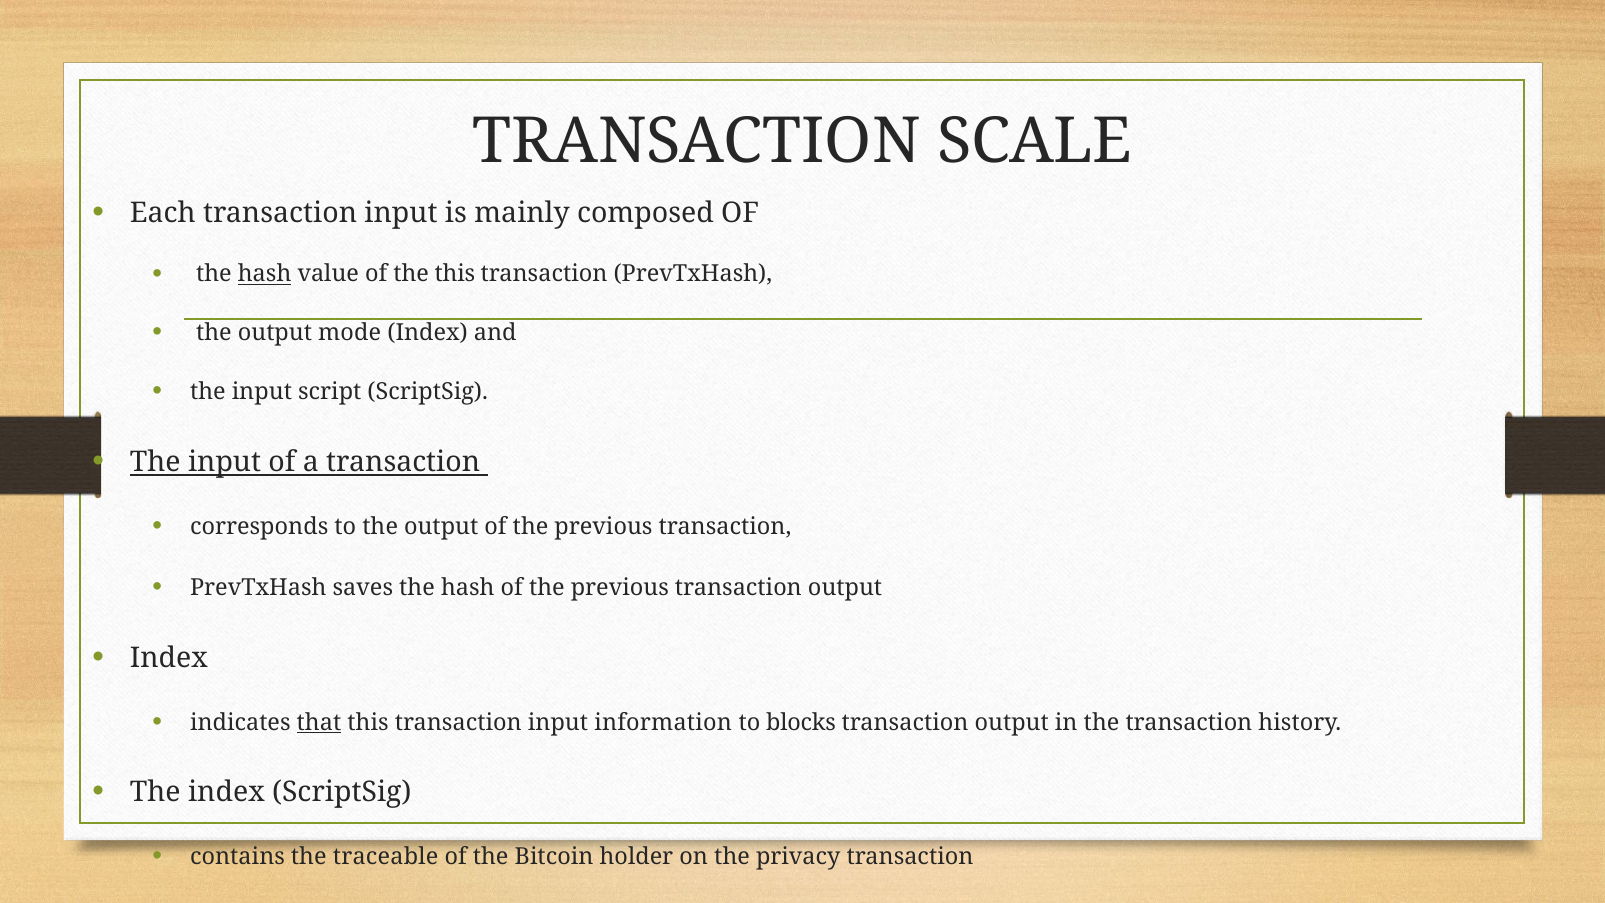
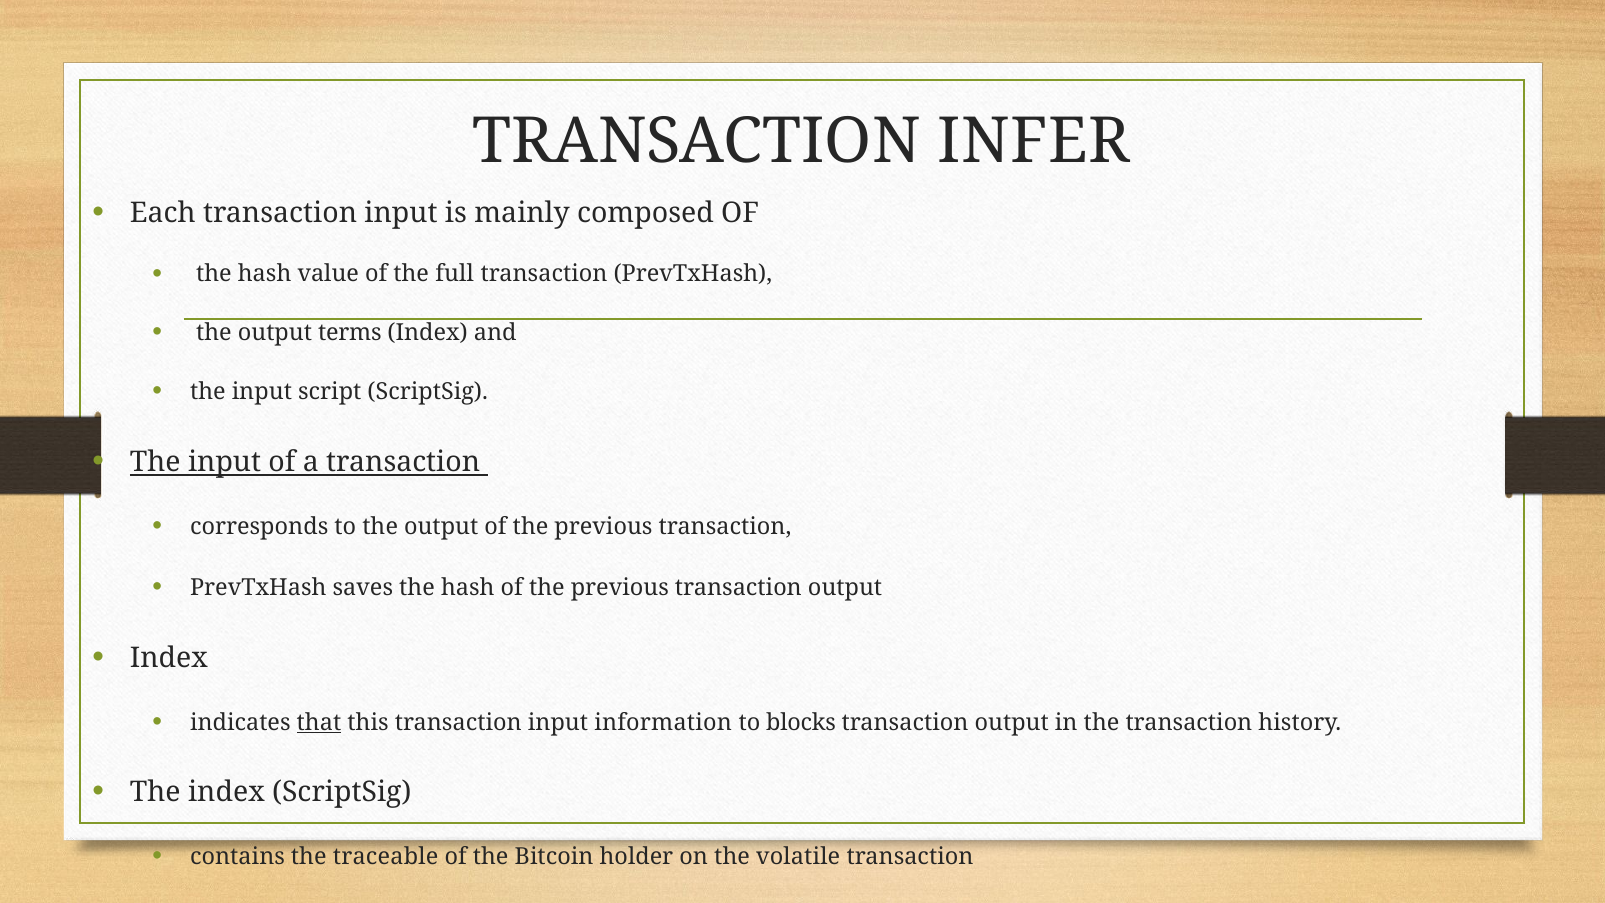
SCALE: SCALE -> INFER (1034, 141)
hash underline: present -> none (265, 274)
the this: this -> full (455, 274)
mode: mode -> terms (350, 333)
privacy: privacy -> volatile (798, 856)
